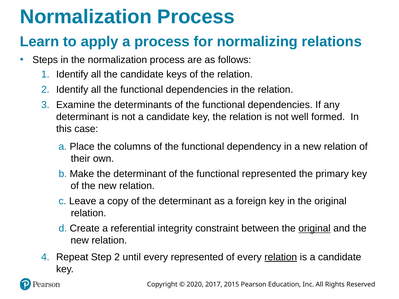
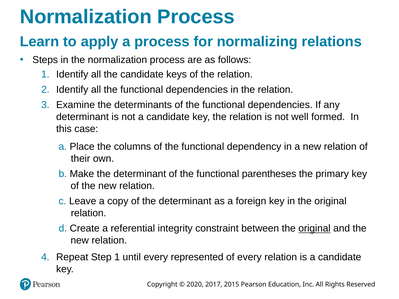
functional represented: represented -> parentheses (269, 174)
Step 2: 2 -> 1 (117, 257)
relation underline: present -> none (281, 257)
